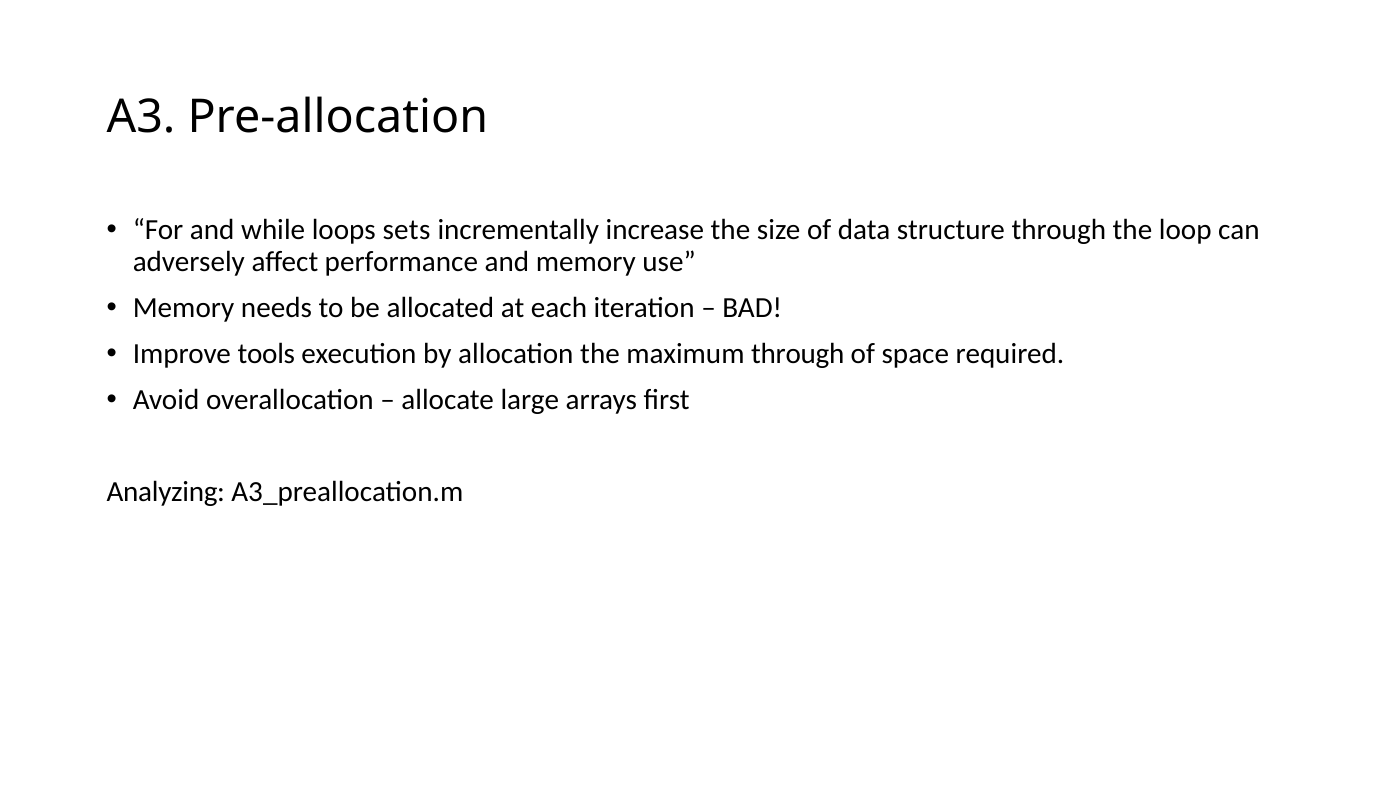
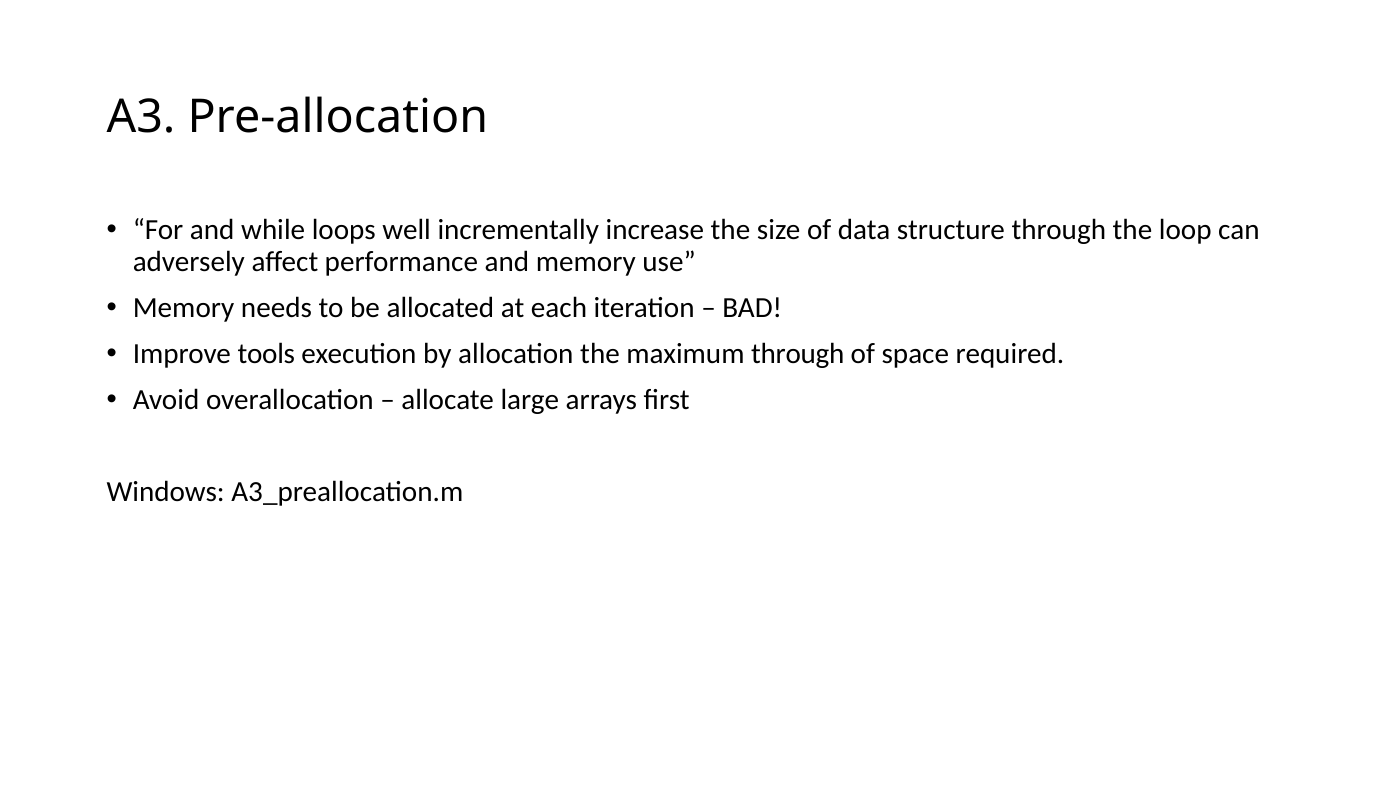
sets: sets -> well (407, 230)
Analyzing: Analyzing -> Windows (166, 492)
